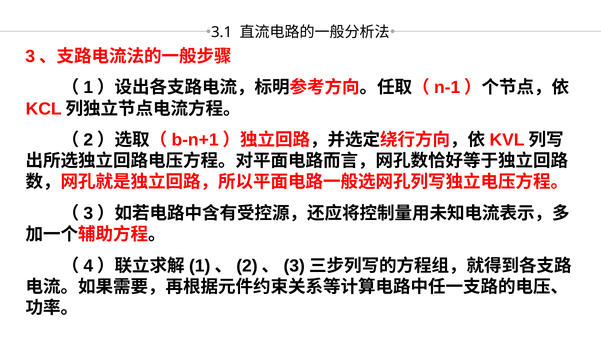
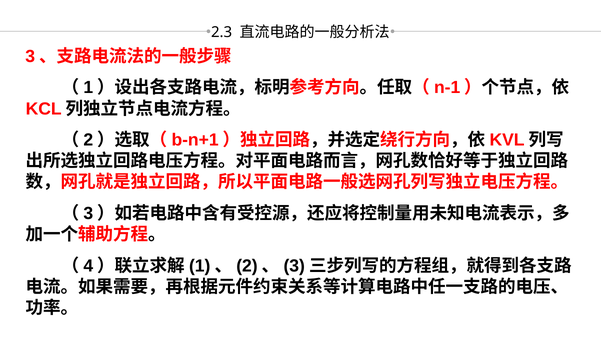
3.1: 3.1 -> 2.3 (222, 32)
